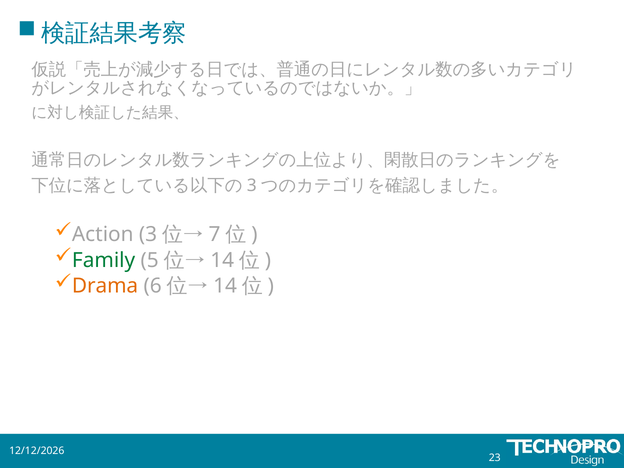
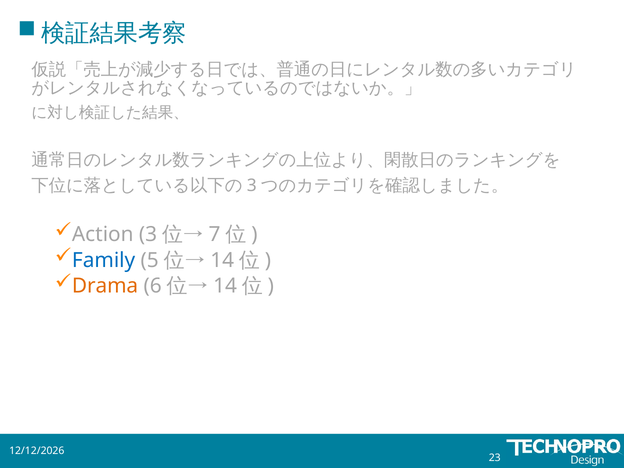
Family colour: green -> blue (104, 260)
